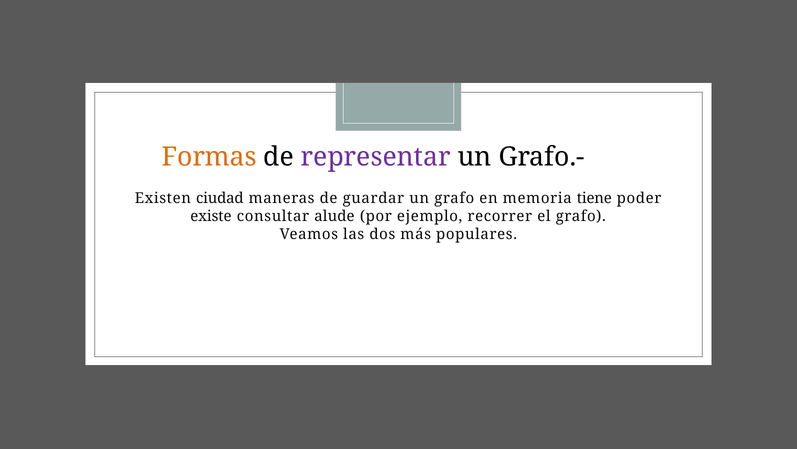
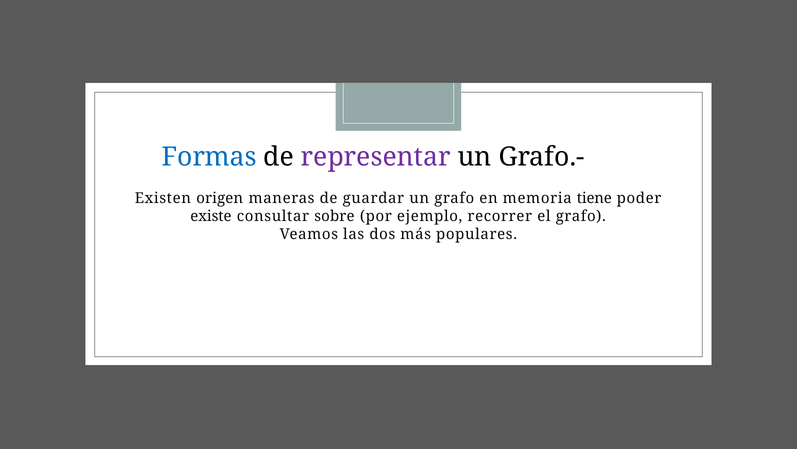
Formas colour: orange -> blue (209, 157)
ciudad: ciudad -> origen (220, 198)
alude: alude -> sobre (334, 216)
